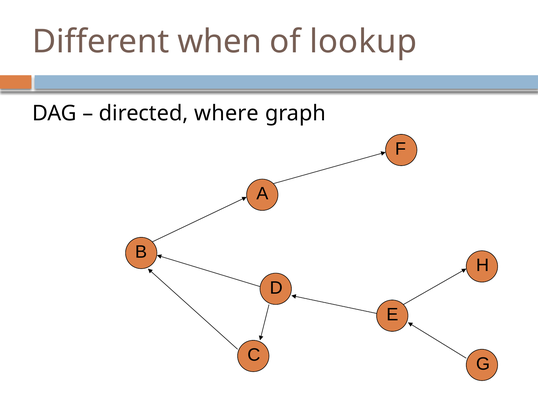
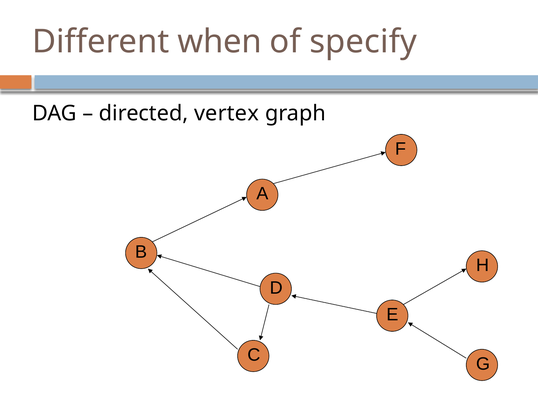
lookup: lookup -> specify (363, 42)
where: where -> vertex (226, 114)
